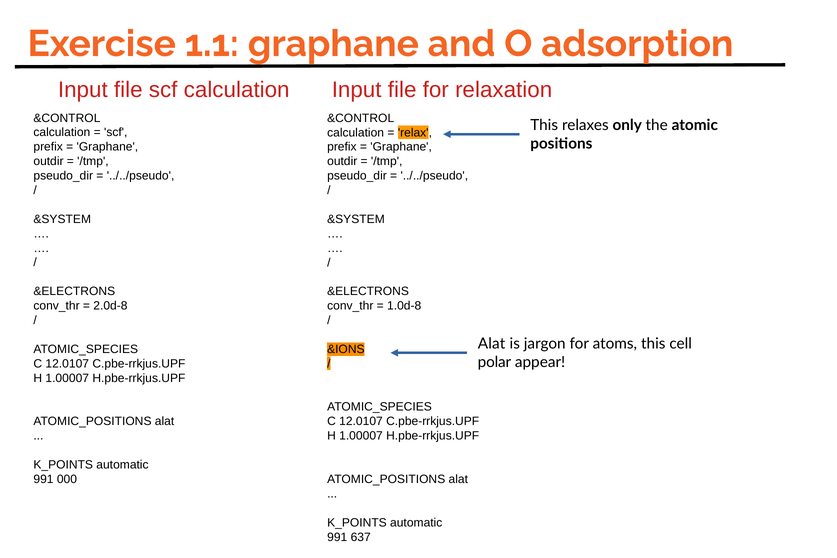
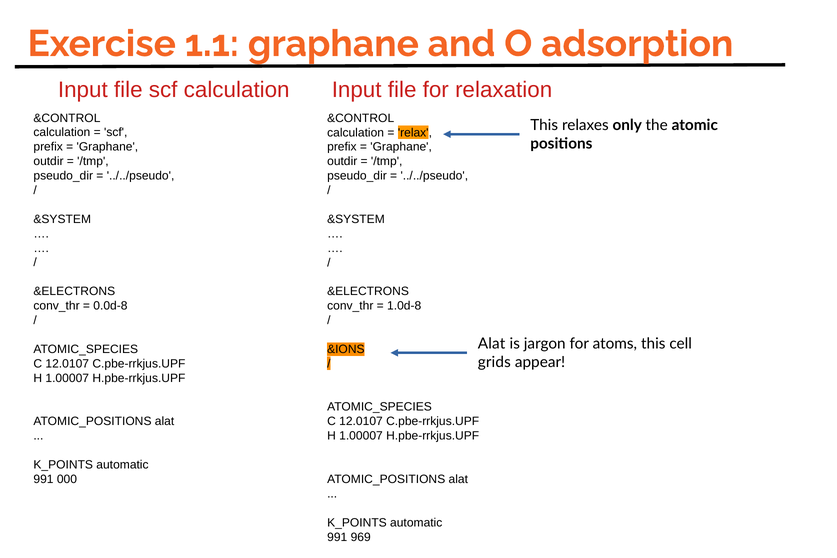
2.0d-8: 2.0d-8 -> 0.0d-8 (110, 306)
polar: polar -> grids (494, 362)
637: 637 -> 969 (361, 537)
